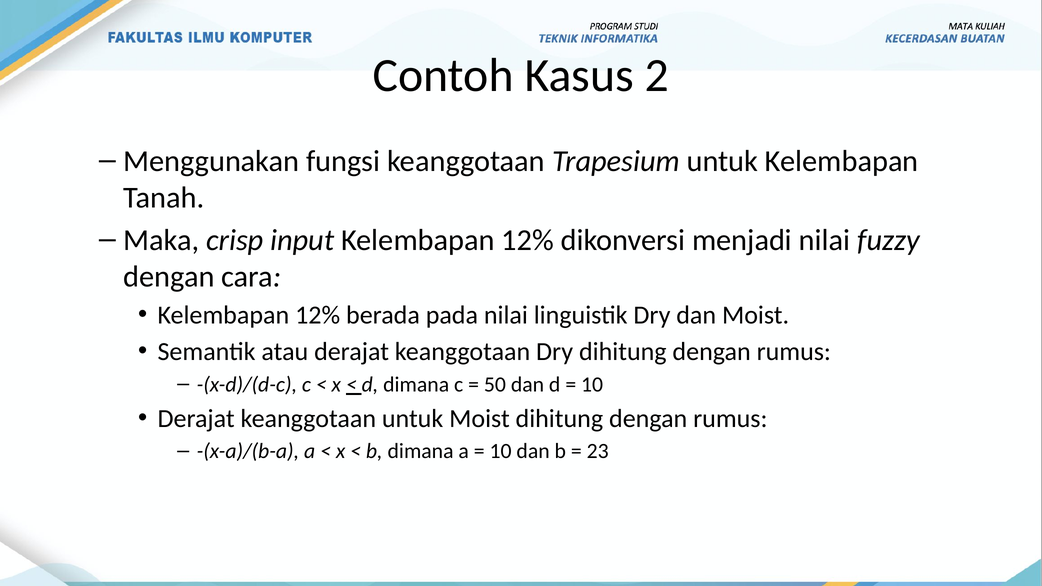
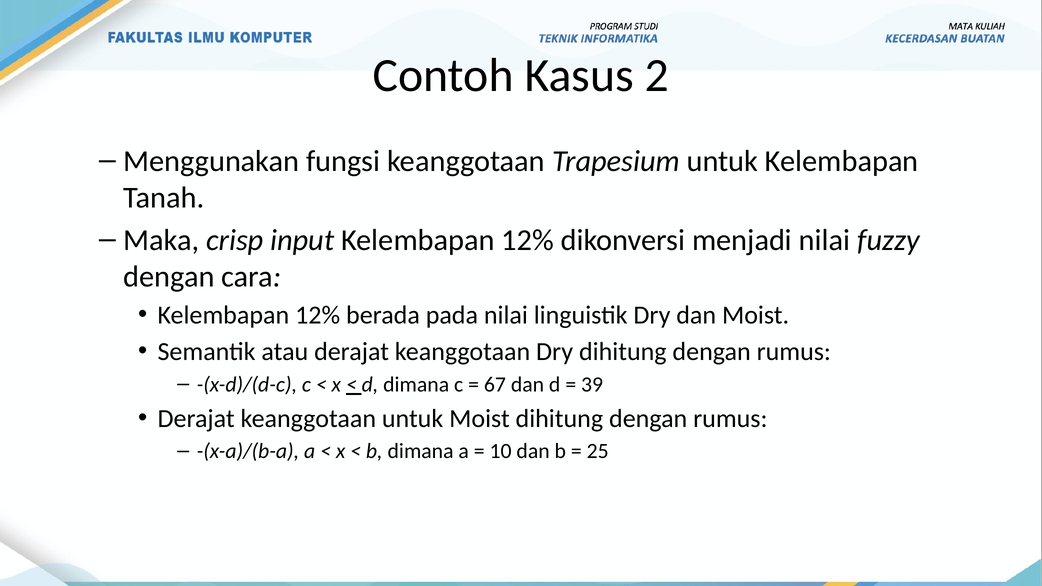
50: 50 -> 67 (495, 385)
10: 10 -> 39 (592, 385)
23: 23 -> 25 (598, 451)
